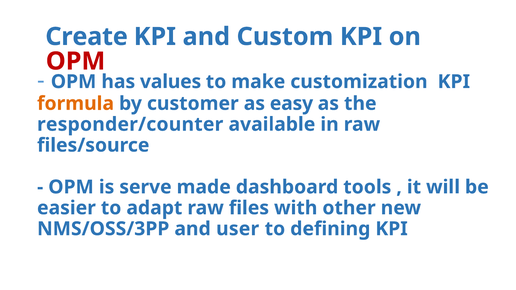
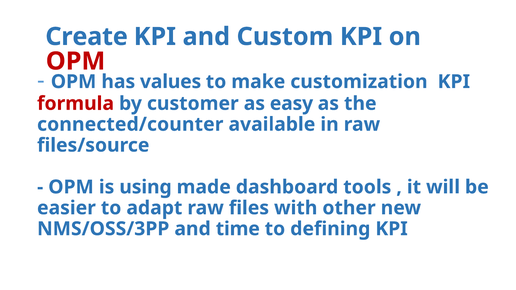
formula colour: orange -> red (76, 104)
responder/counter: responder/counter -> connected/counter (130, 124)
serve: serve -> using (146, 187)
user: user -> time (238, 229)
